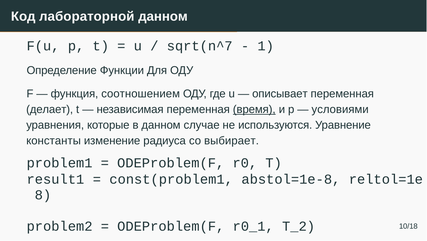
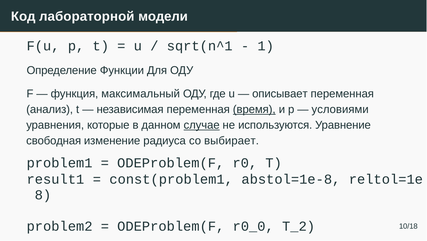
лабораторной данном: данном -> модели (163, 16)
sqrt(n^7: sqrt(n^7 -> sqrt(n^1 (200, 46)
соотношением: соотношением -> максимальный (141, 94)
делает: делает -> анализ (50, 109)
случае underline: none -> present (202, 125)
константы: константы -> свободная (54, 140)
r0_1: r0_1 -> r0_0 (253, 226)
